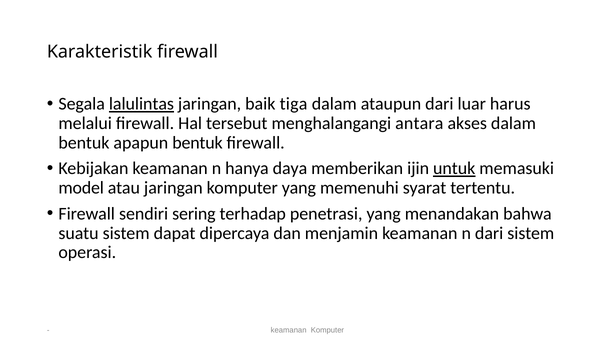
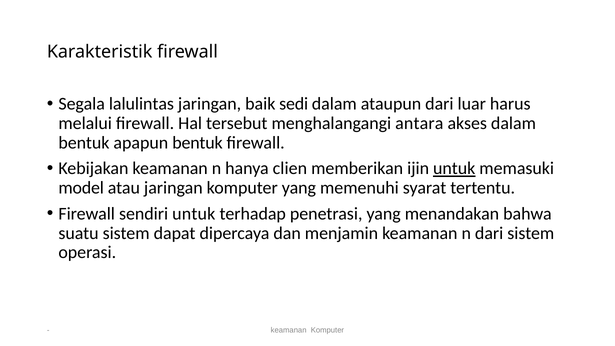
lalulintas underline: present -> none (141, 104)
tiga: tiga -> sedi (294, 104)
daya: daya -> clien (290, 169)
sendiri sering: sering -> untuk (194, 214)
